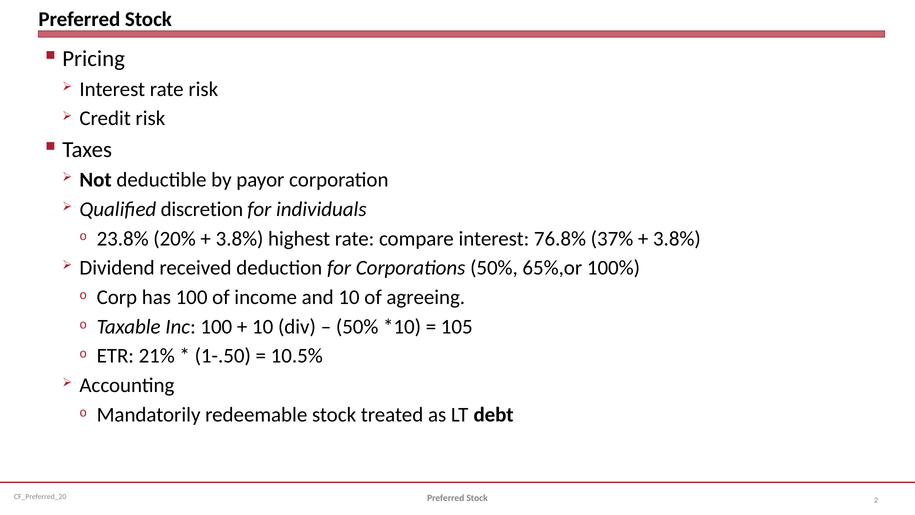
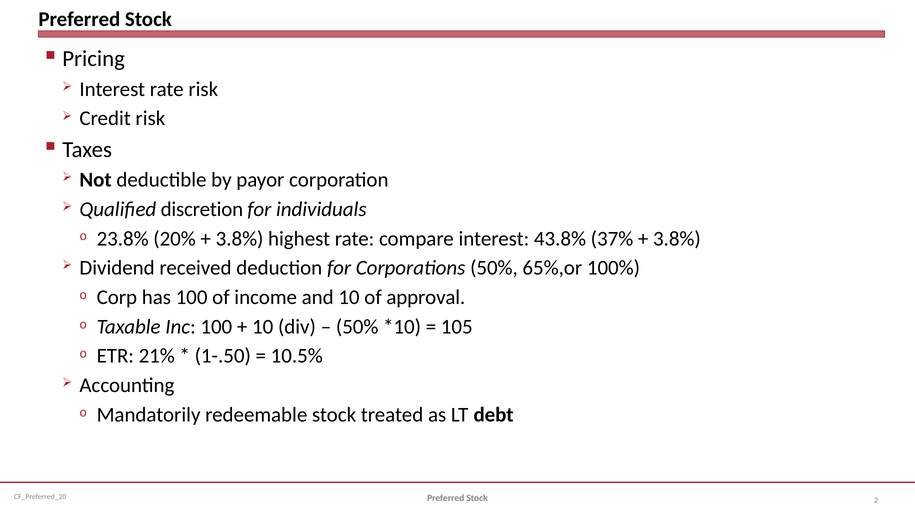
76.8%: 76.8% -> 43.8% (560, 238)
agreeing: agreeing -> approval (426, 297)
